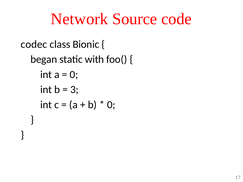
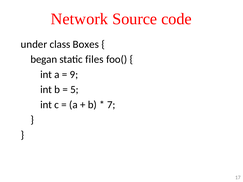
codec: codec -> under (34, 44)
Bionic: Bionic -> Boxes (86, 44)
with: with -> files (94, 59)
0: 0 -> 9 (74, 75)
3: 3 -> 5 (74, 90)
0: 0 -> 7 (111, 105)
